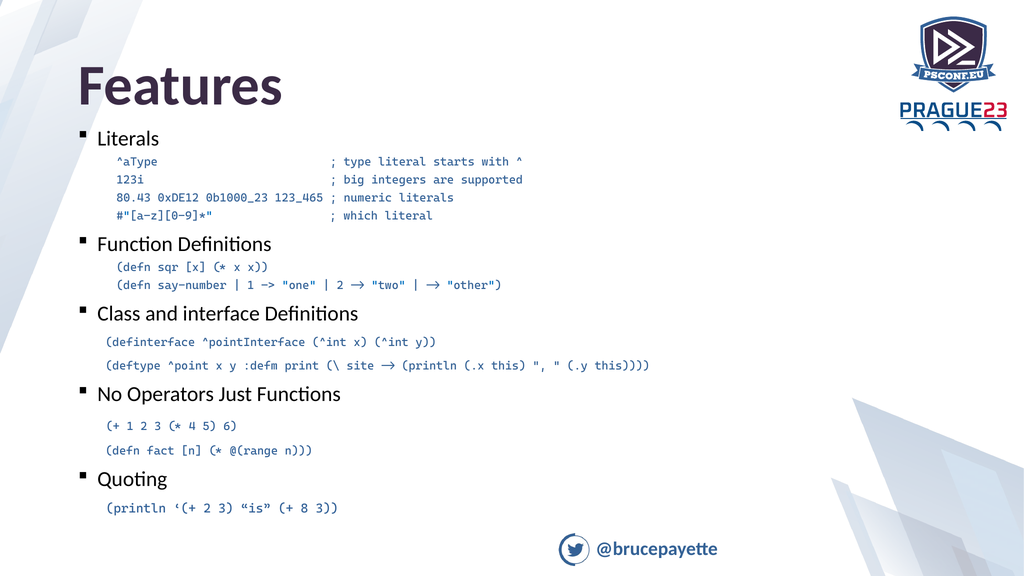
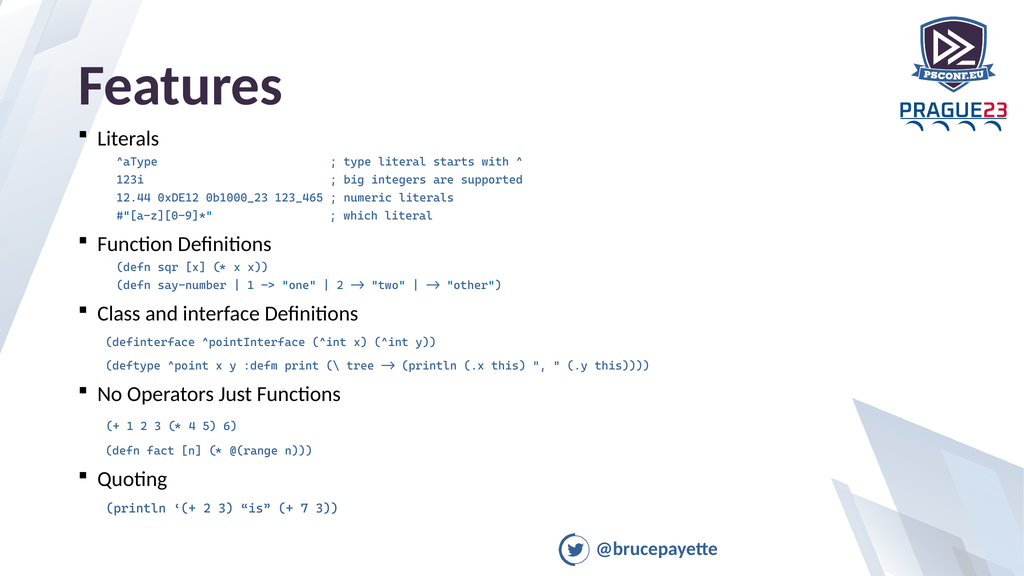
80.43: 80.43 -> 12.44 (134, 198)
site: site -> tree (360, 366)
8: 8 -> 7 (304, 508)
